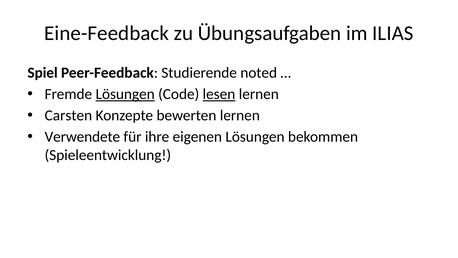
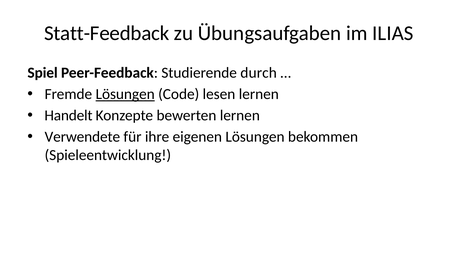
Eine-Feedback: Eine-Feedback -> Statt-Feedback (107, 33)
noted: noted -> durch (259, 73)
lesen underline: present -> none (219, 94)
Carsten: Carsten -> Handelt (68, 115)
